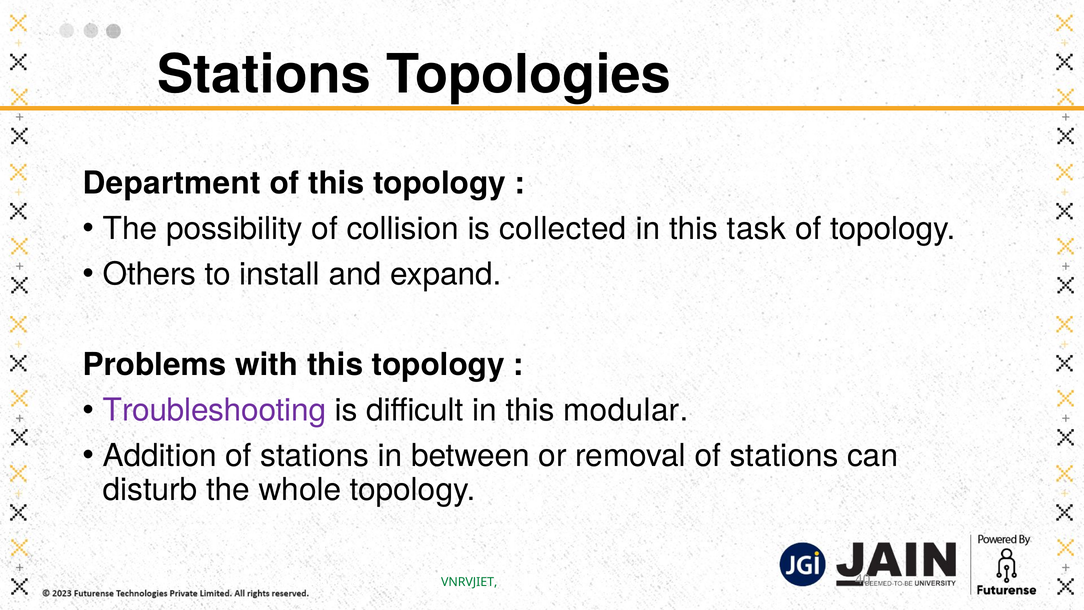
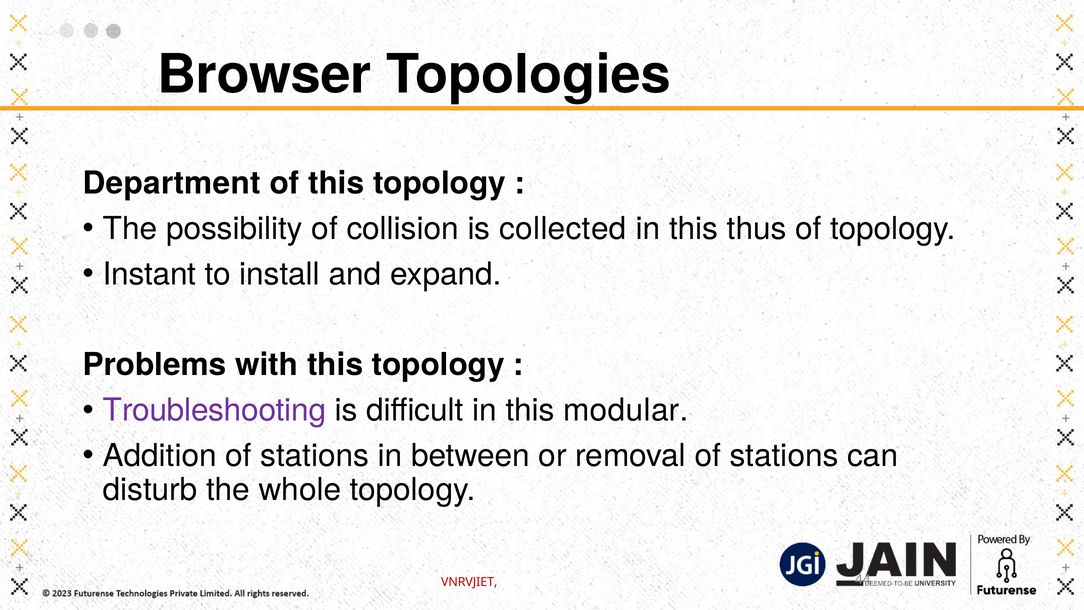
Stations: Stations -> Browser (264, 75)
task: task -> thus (757, 229)
Others: Others -> Instant (150, 274)
VNRVJIET colour: green -> red (469, 582)
40: 40 -> 44 (863, 580)
